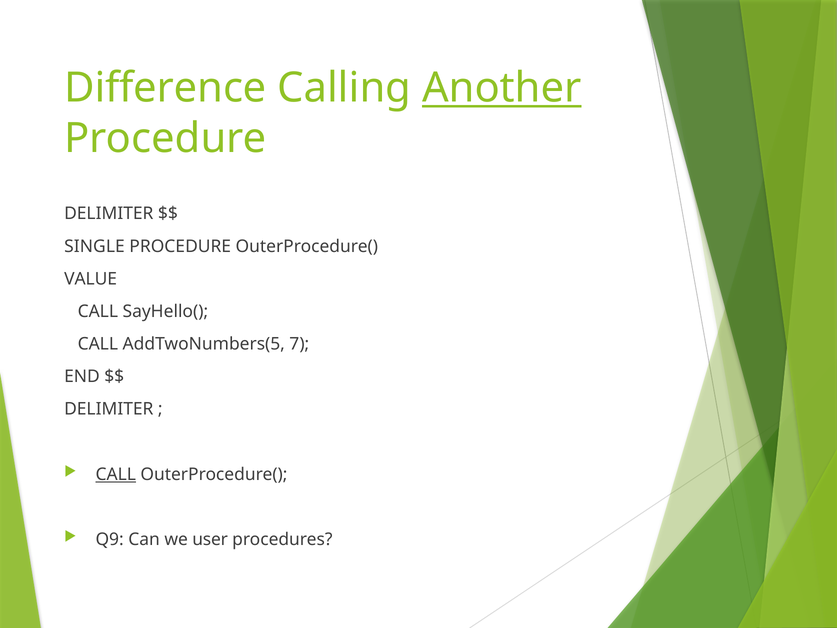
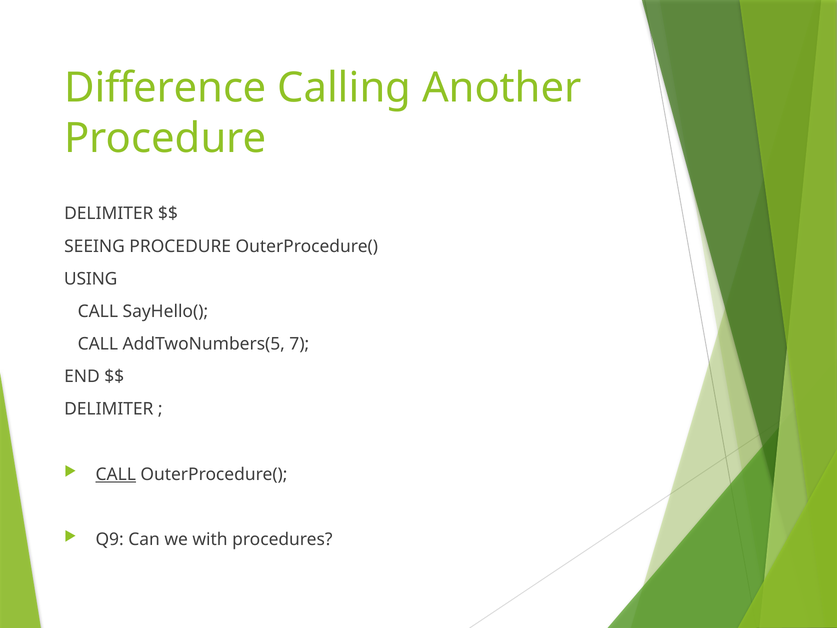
Another underline: present -> none (502, 88)
SINGLE: SINGLE -> SEEING (95, 246)
VALUE: VALUE -> USING (91, 279)
user: user -> with (210, 539)
